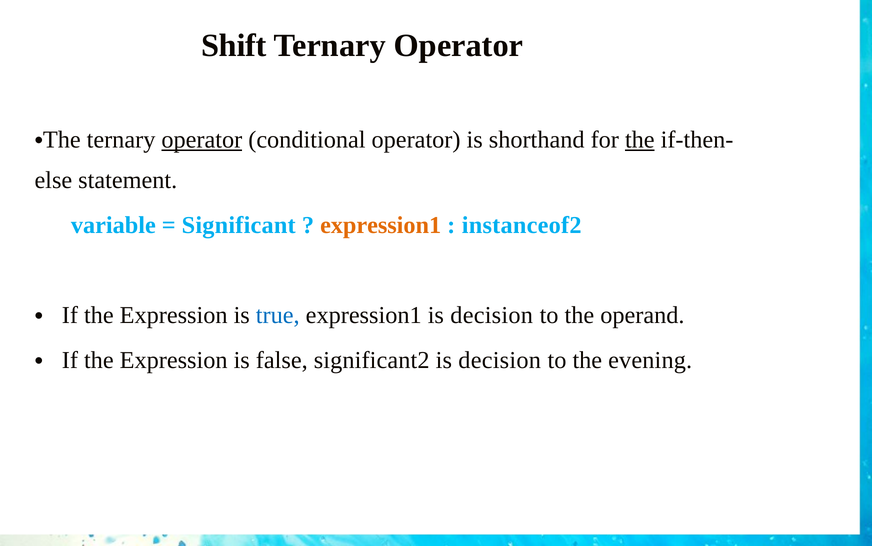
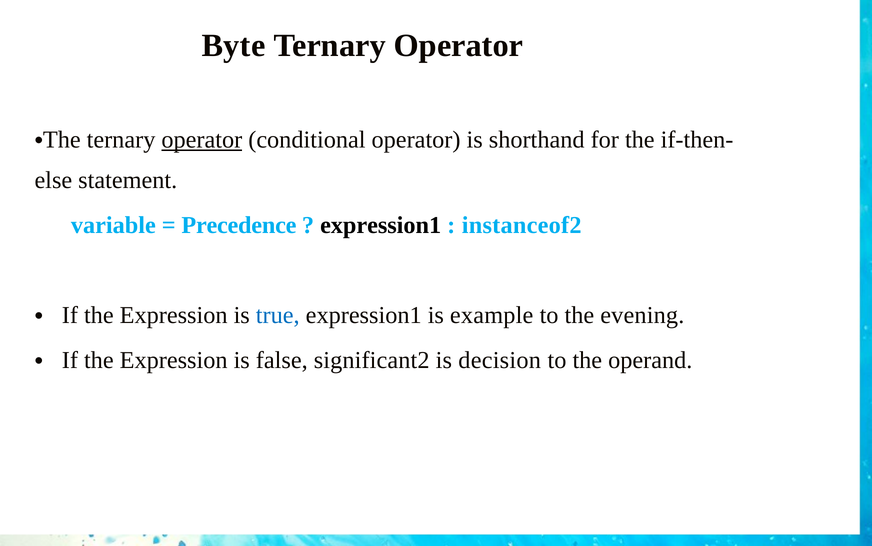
Shift: Shift -> Byte (234, 46)
the underline: present -> none (640, 140)
Significant: Significant -> Precedence (239, 225)
expression1 colour: orange -> black (381, 225)
expression1 is decision: decision -> example (492, 316)
operand: operand -> evening (642, 316)
evening: evening -> operand (650, 361)
